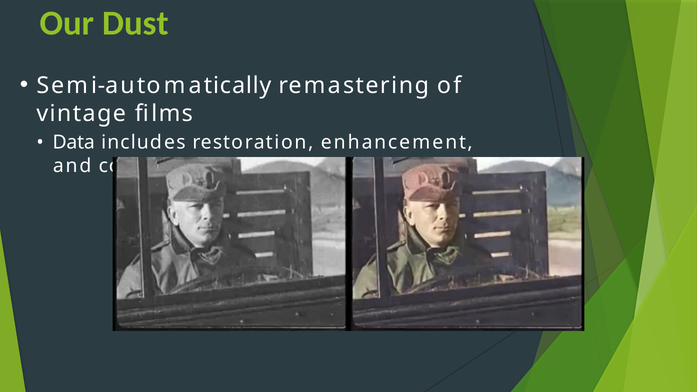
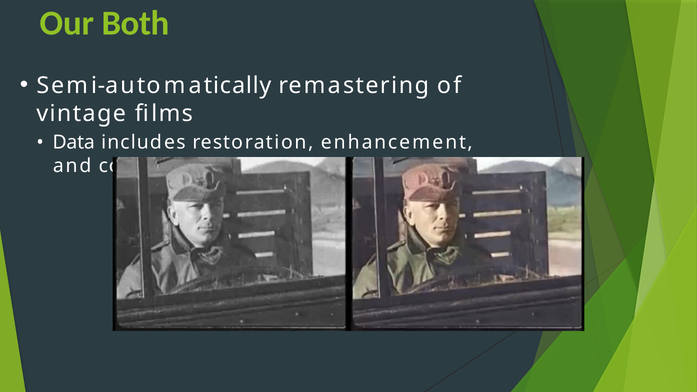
Dust: Dust -> Both (136, 23)
